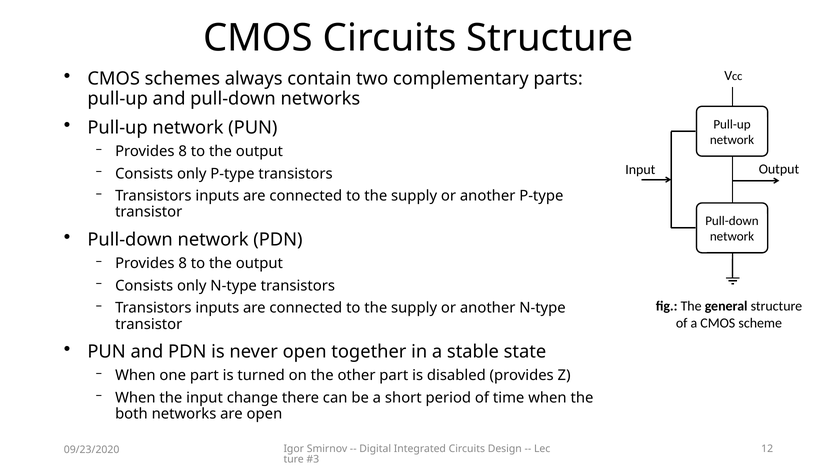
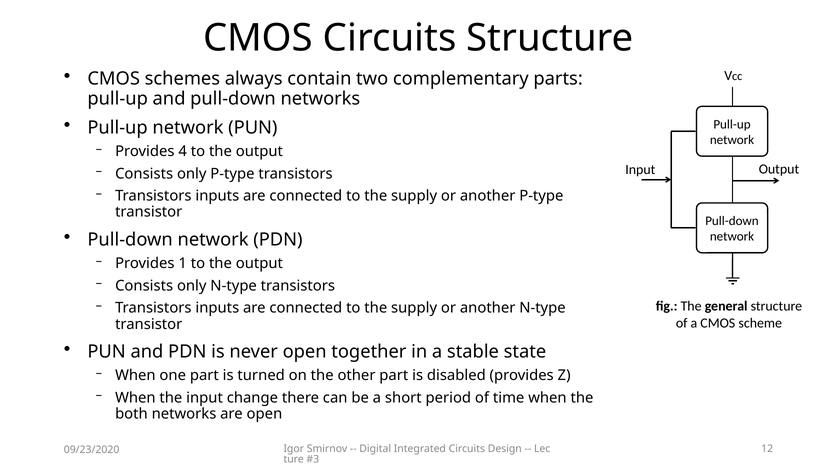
8: 8 -> 4 (183, 151)
8: 8 -> 1 (183, 263)
